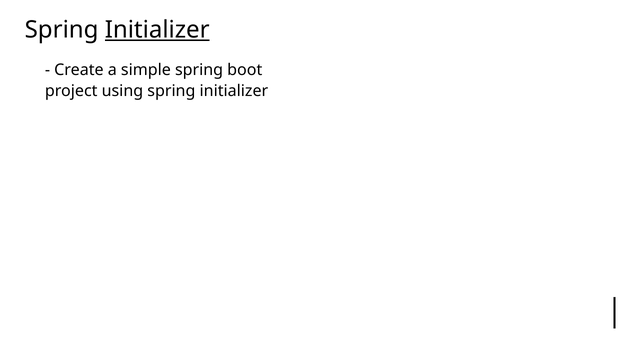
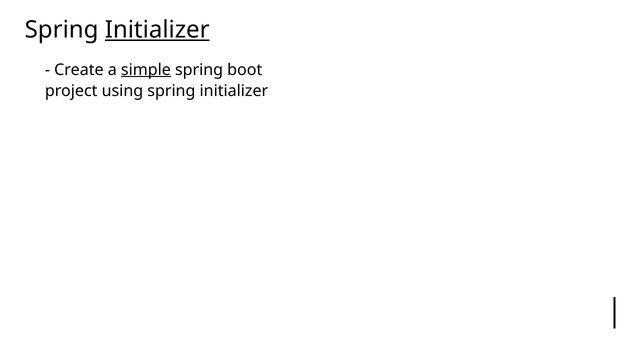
simple underline: none -> present (146, 70)
